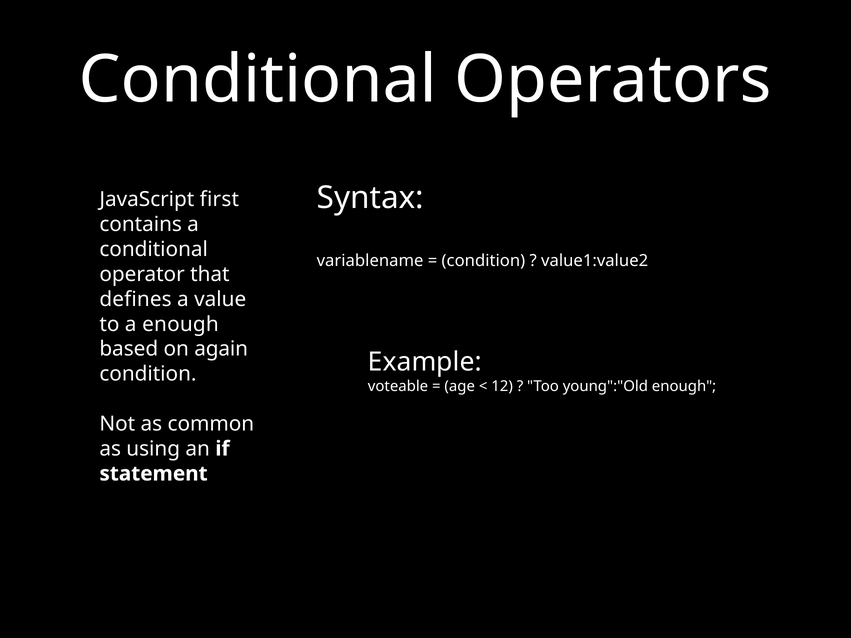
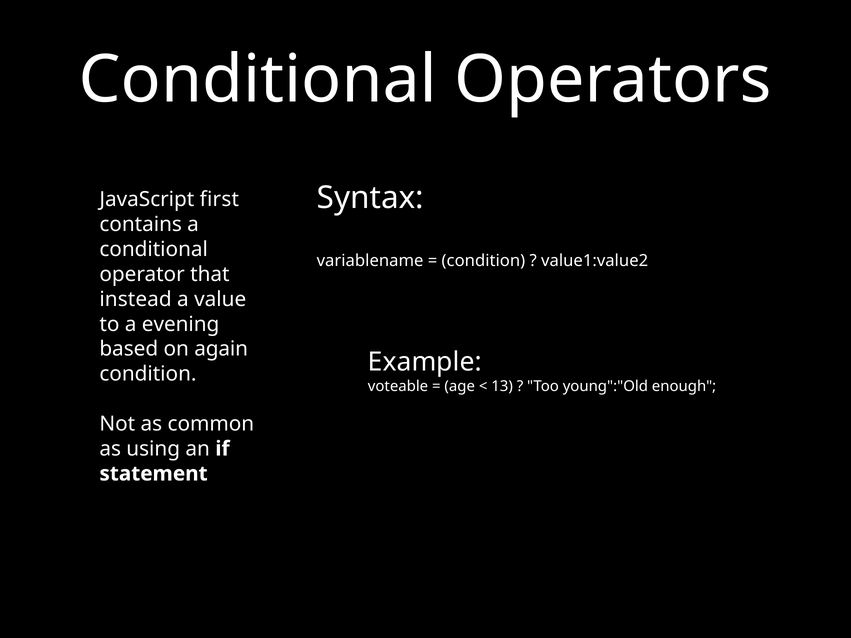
defines: defines -> instead (136, 299)
a enough: enough -> evening (181, 324)
12: 12 -> 13 (502, 386)
